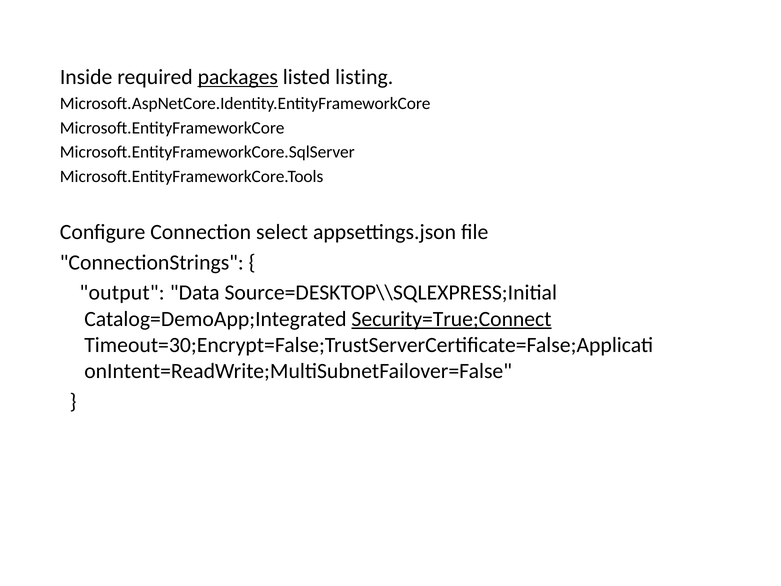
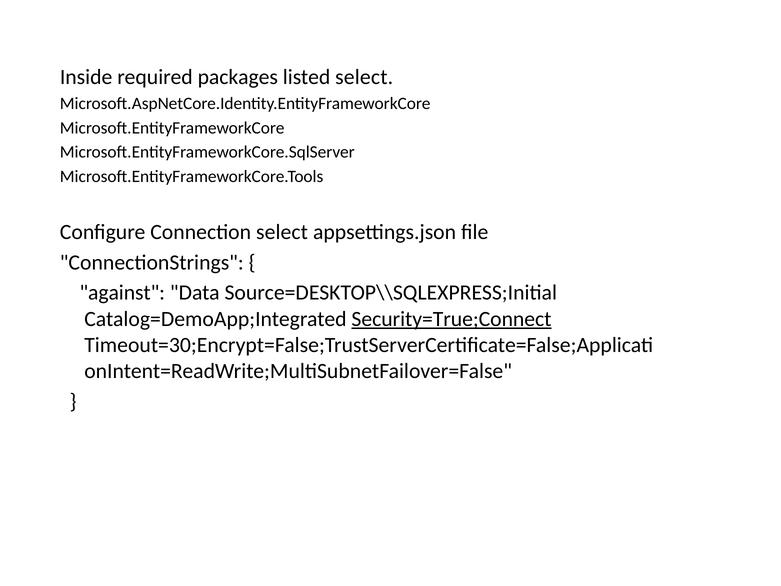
packages underline: present -> none (238, 77)
listed listing: listing -> select (364, 77)
output: output -> against (122, 293)
